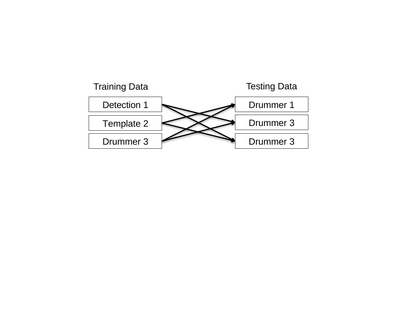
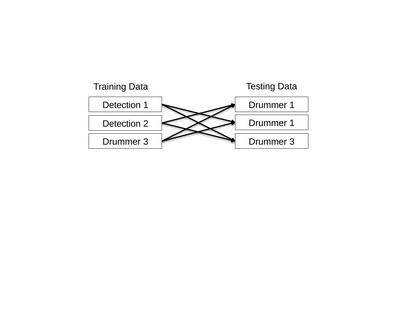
3: 3 -> 1 (292, 123)
Template: Template -> Detection (122, 123)
